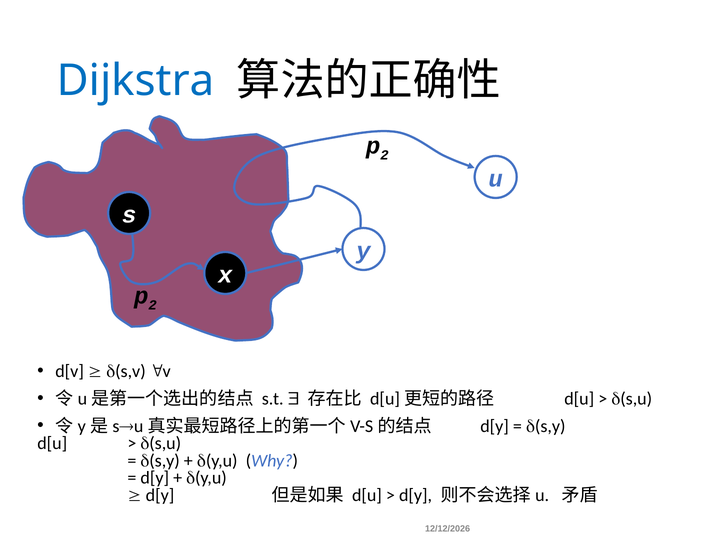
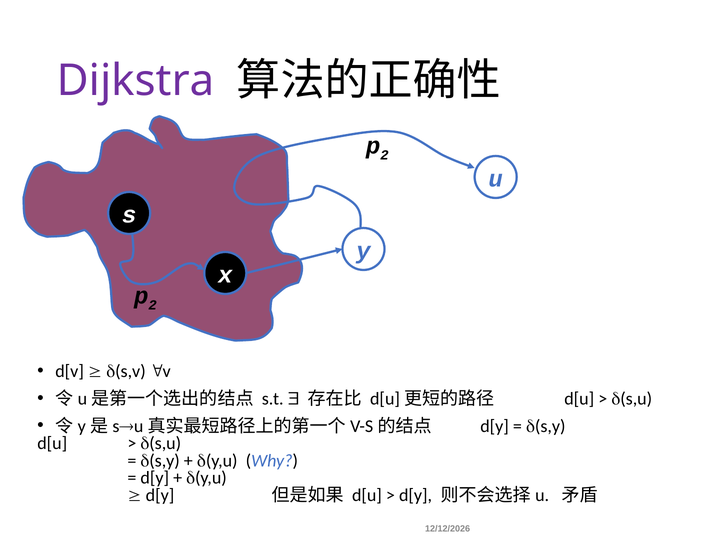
Dijkstra colour: blue -> purple (136, 81)
